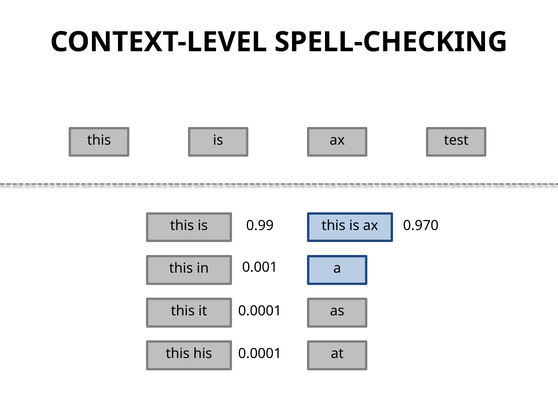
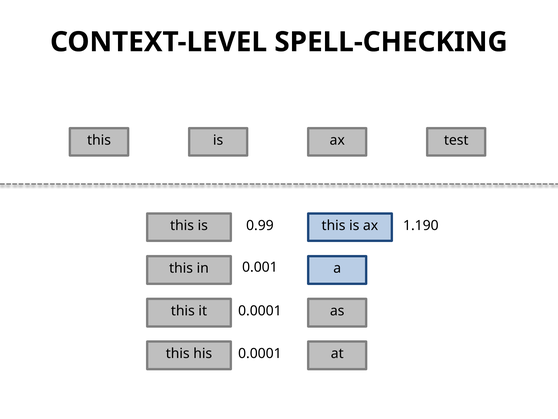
0.970: 0.970 -> 1.190 (421, 225)
